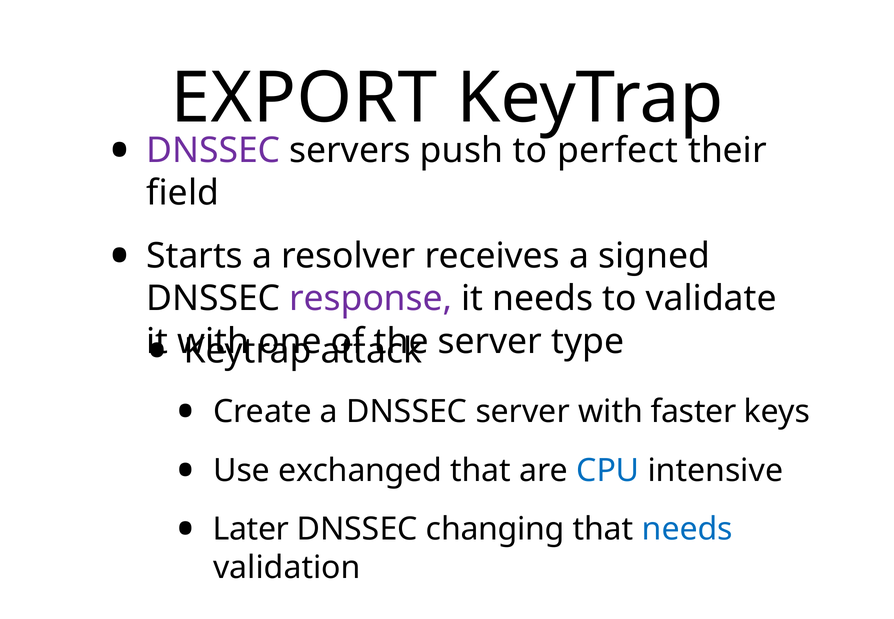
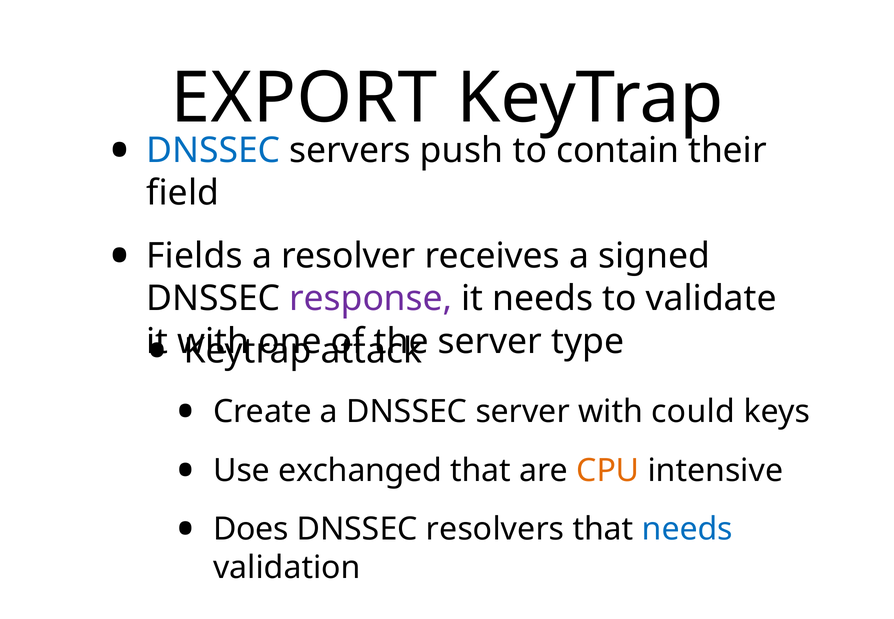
DNSSEC colour: purple -> blue (213, 150)
perfect: perfect -> contain (618, 150)
Starts: Starts -> Fields (195, 256)
faster: faster -> could (693, 412)
CPU colour: blue -> orange (608, 471)
Later: Later -> Does (251, 529)
changing: changing -> resolvers (495, 529)
